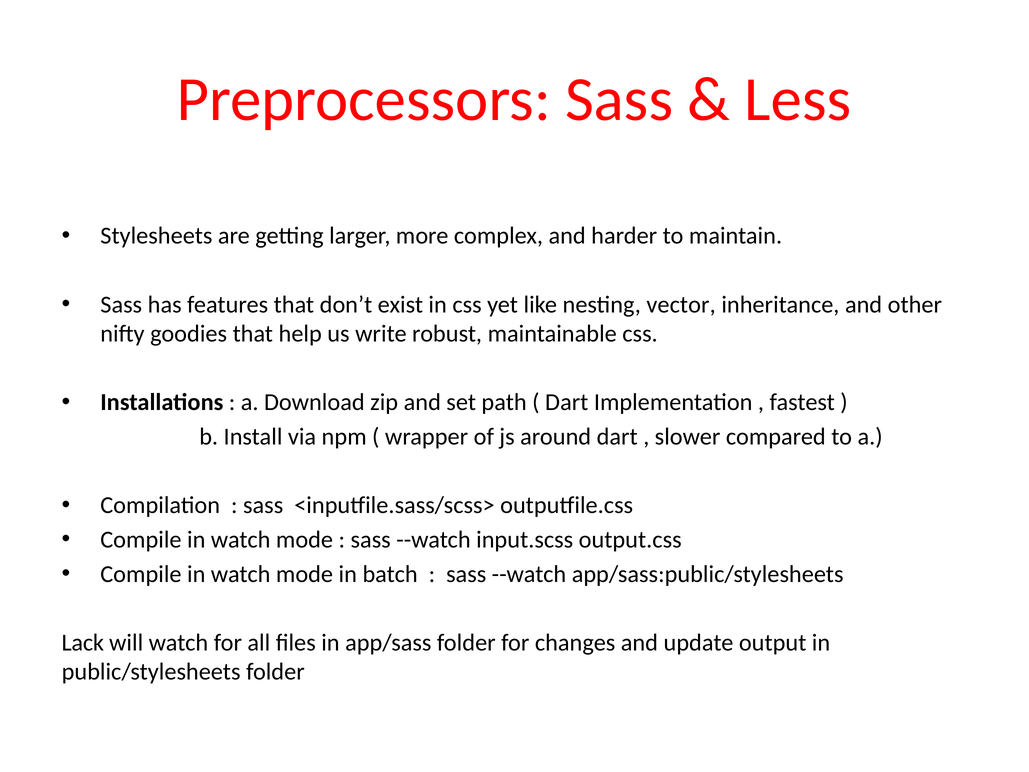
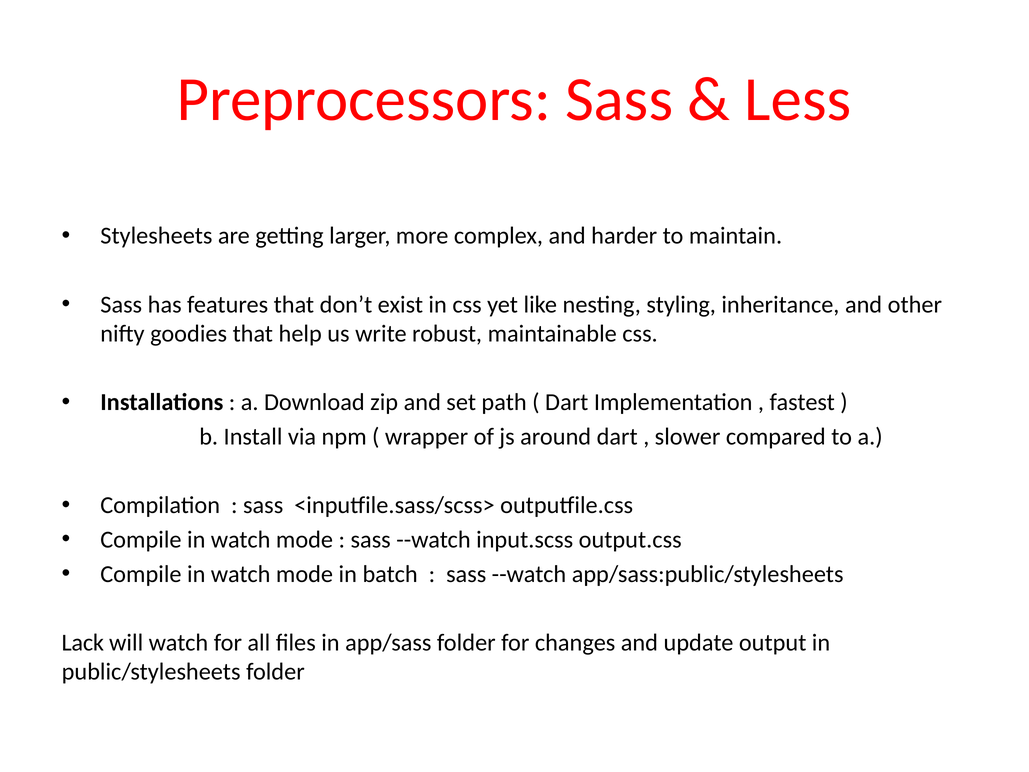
vector: vector -> styling (681, 304)
